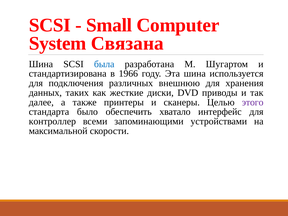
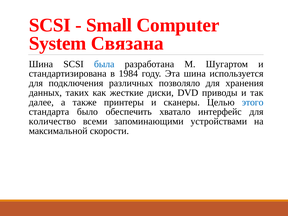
1966: 1966 -> 1984 (128, 74)
внешнюю: внешнюю -> позволяло (179, 83)
этого colour: purple -> blue (253, 102)
контроллер: контроллер -> количество (52, 121)
